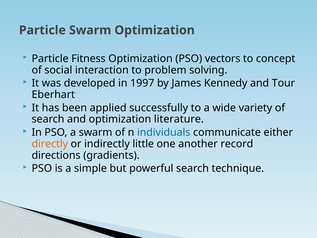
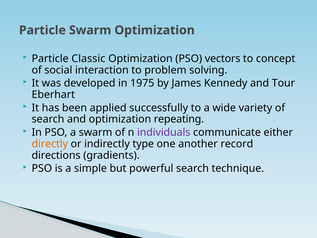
Fitness: Fitness -> Classic (88, 59)
1997: 1997 -> 1975 (142, 83)
literature: literature -> repeating (179, 119)
individuals colour: blue -> purple (164, 132)
little: little -> type (143, 144)
